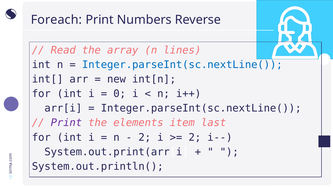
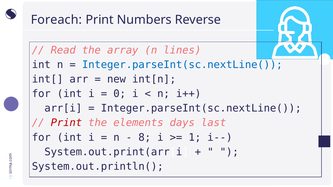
Print colour: purple -> red (66, 123)
item: item -> days (182, 123)
2: 2 -> 8 (145, 138)
2: 2 -> 1 (195, 138)
